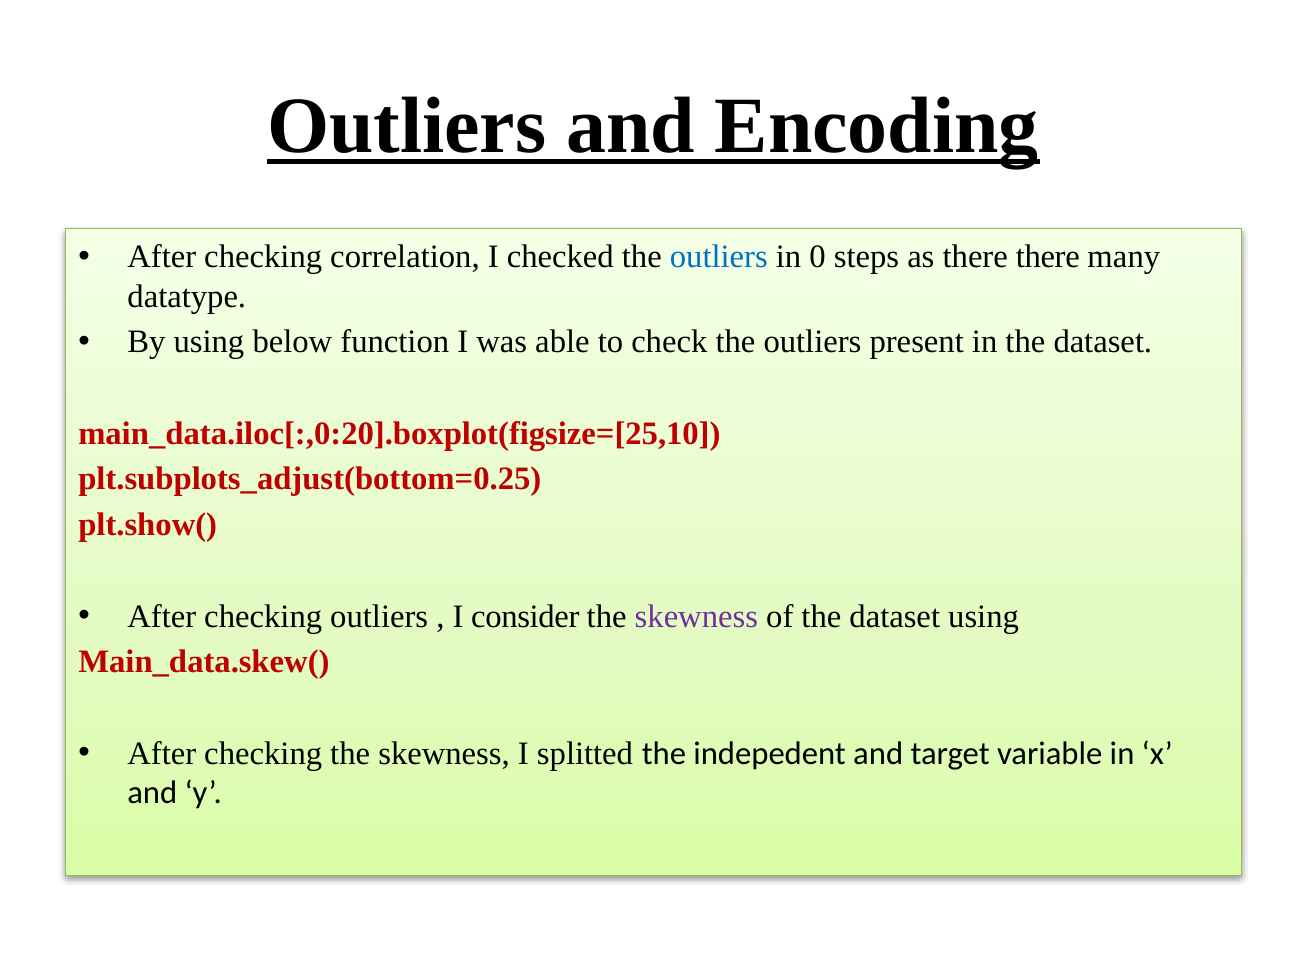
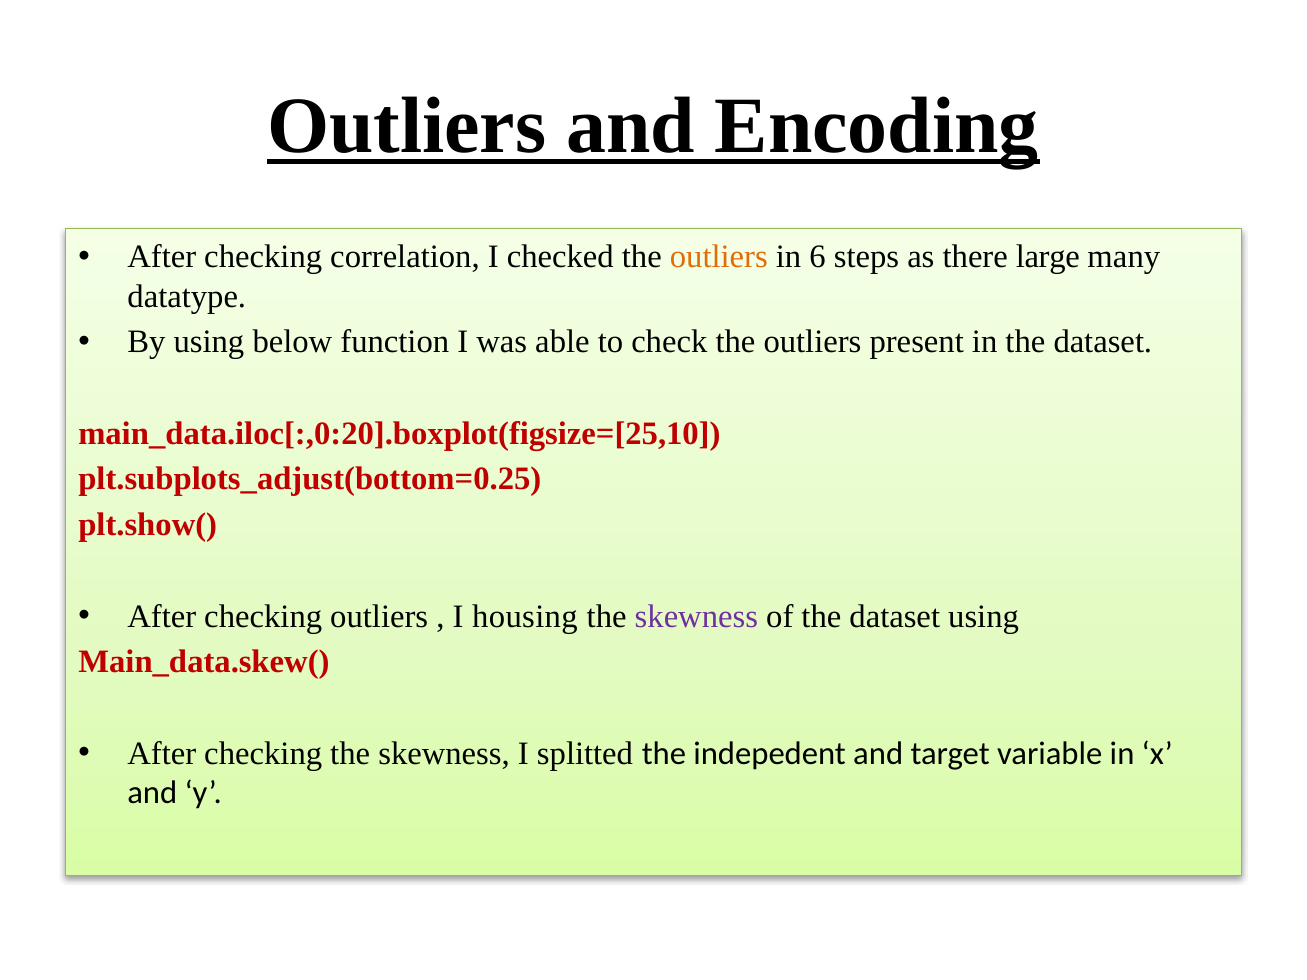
outliers colour: blue -> orange (719, 257)
0: 0 -> 6 (818, 257)
there there: there -> large (1048, 257)
consider: consider -> housing (525, 617)
